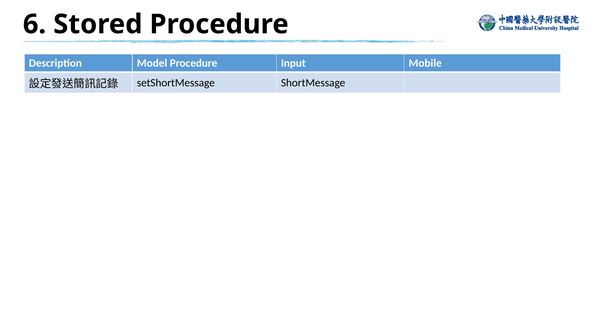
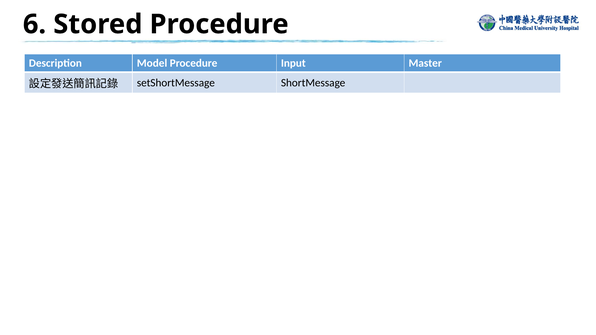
Mobile: Mobile -> Master (425, 63)
